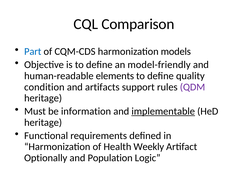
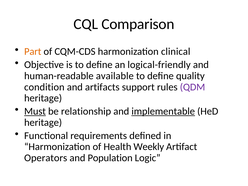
Part colour: blue -> orange (33, 52)
models: models -> clinical (176, 52)
model-friendly: model-friendly -> logical-friendly (159, 65)
elements: elements -> available (115, 76)
Must underline: none -> present (35, 111)
information: information -> relationship (86, 111)
Optionally: Optionally -> Operators (46, 158)
